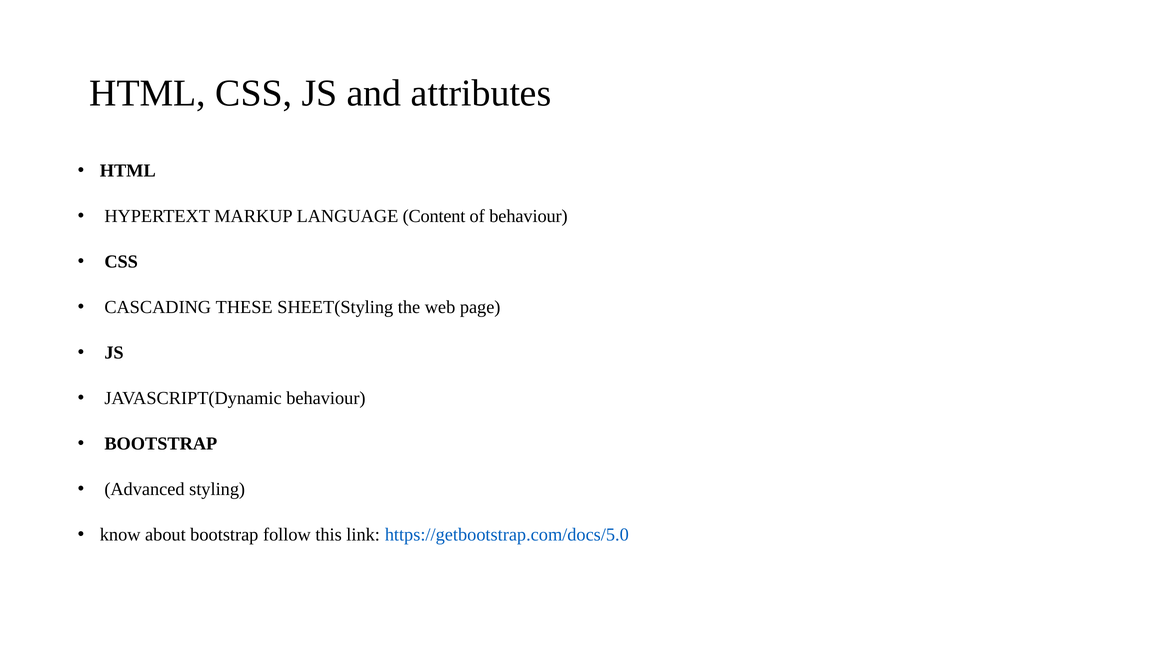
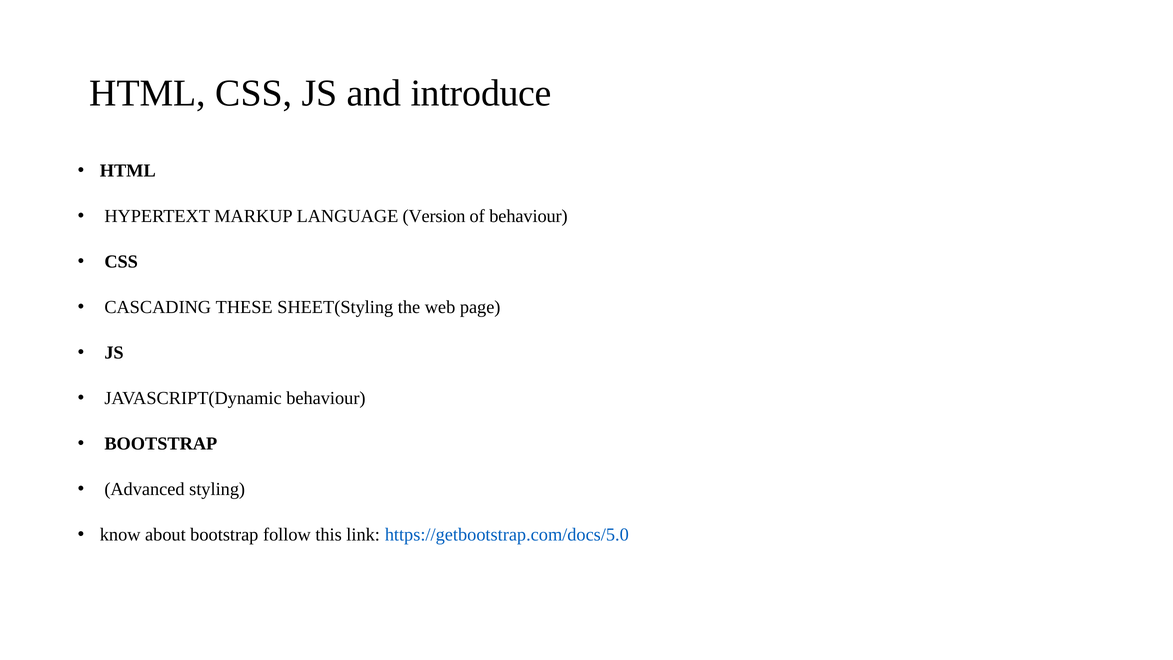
attributes: attributes -> introduce (481, 93)
Content: Content -> Version (434, 216)
